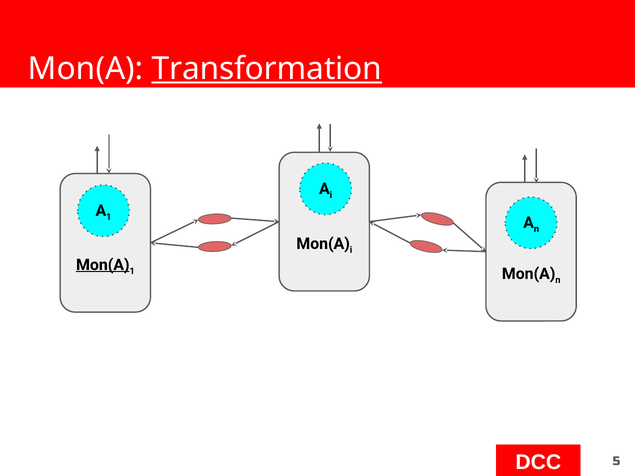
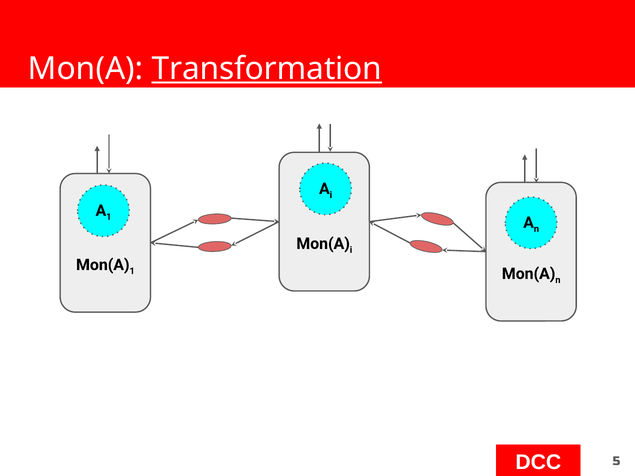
Mon(A underline: present -> none (103, 265)
